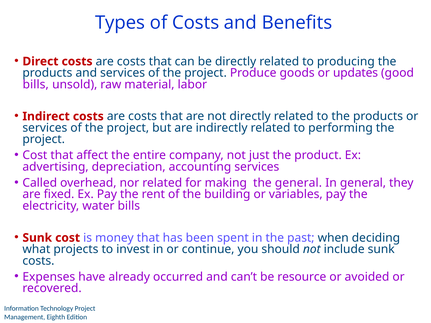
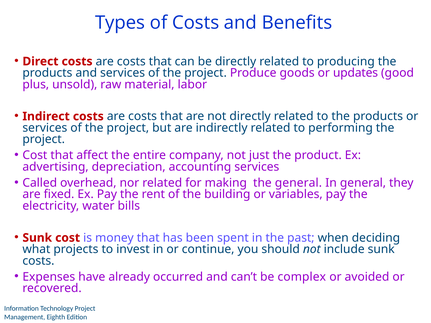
bills: bills -> plus (36, 84)
resource: resource -> complex (302, 277)
